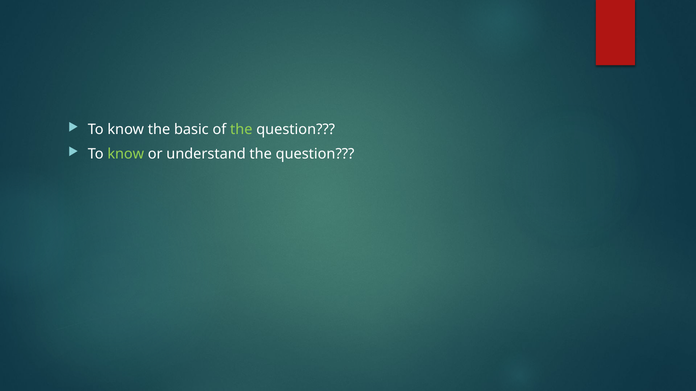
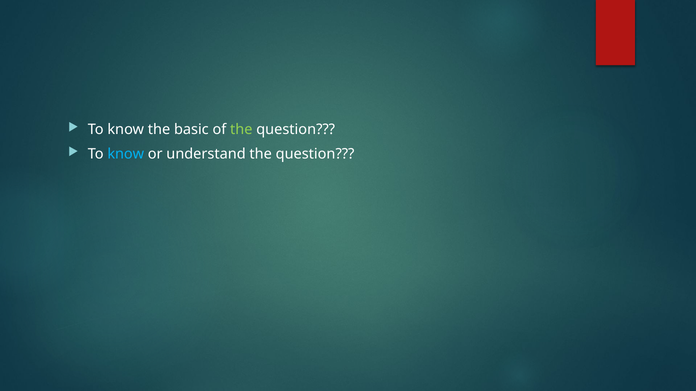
know colour: light green -> light blue (126, 154)
